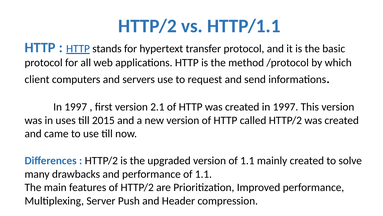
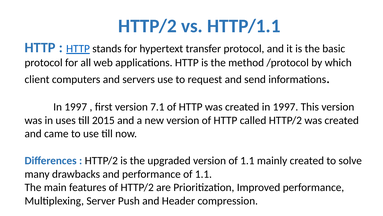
2.1: 2.1 -> 7.1 (157, 107)
